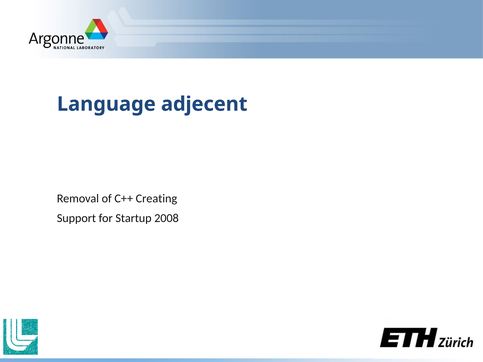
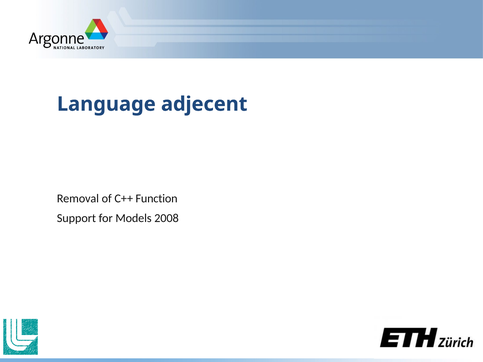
Creating: Creating -> Function (157, 199)
Startup: Startup -> Models (134, 218)
